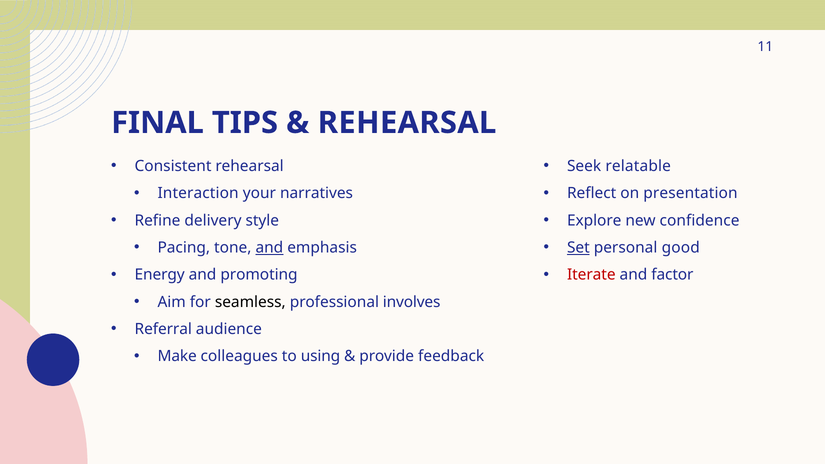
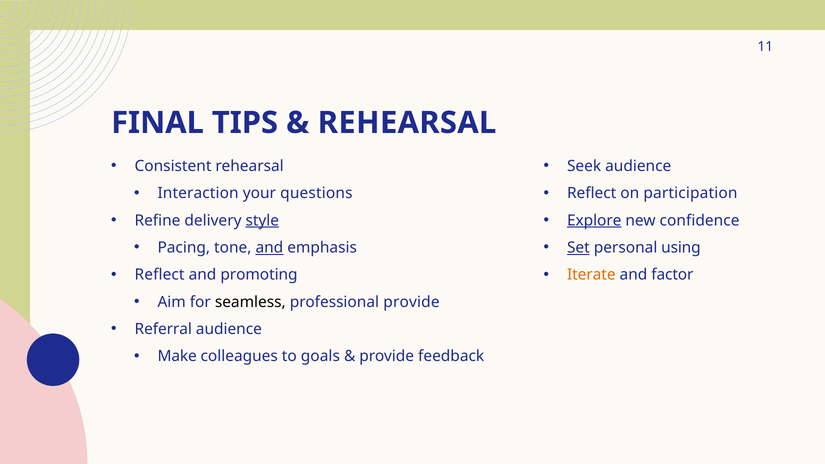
Seek relatable: relatable -> audience (638, 166)
narratives: narratives -> questions (316, 193)
presentation: presentation -> participation (690, 193)
style underline: none -> present (262, 221)
Explore underline: none -> present (594, 221)
good: good -> using (681, 248)
Energy: Energy -> Reflect (160, 275)
Iterate colour: red -> orange (591, 275)
professional involves: involves -> provide (411, 302)
using: using -> goals (320, 356)
